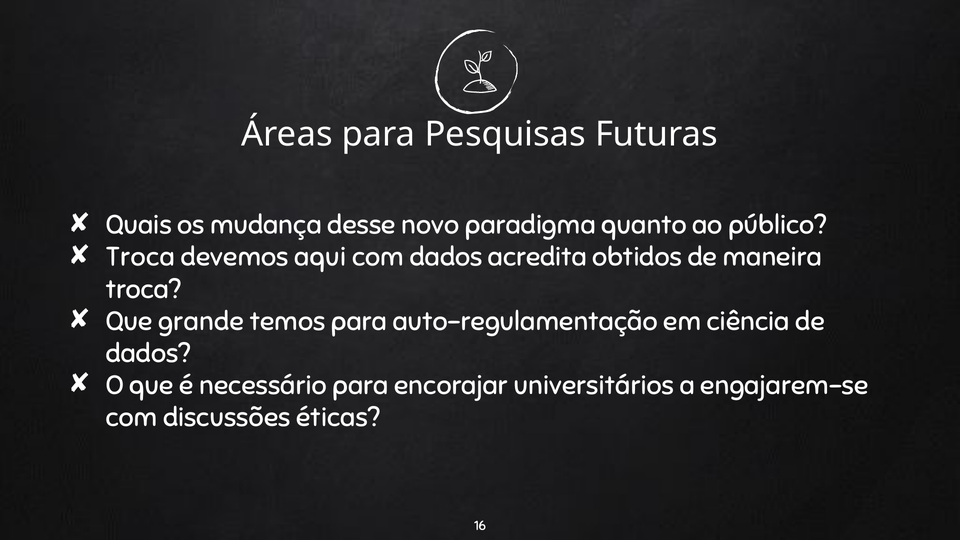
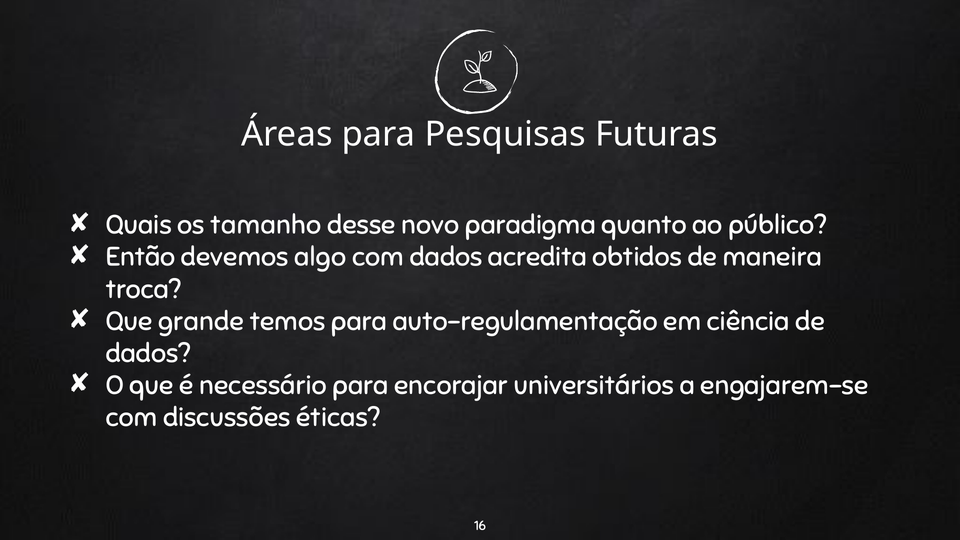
mudança: mudança -> tamanho (266, 225)
Troca: Troca -> Então (141, 257)
aqui: aqui -> algo (320, 257)
